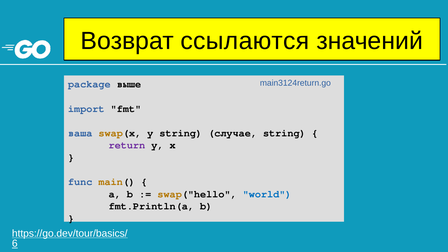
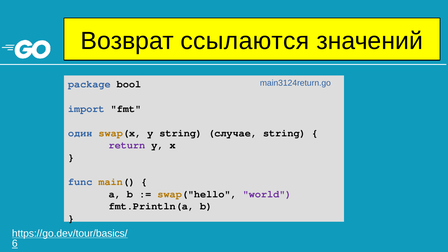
выше: выше -> bool (129, 84)
ваша: ваша -> один (80, 133)
world colour: blue -> purple (267, 194)
